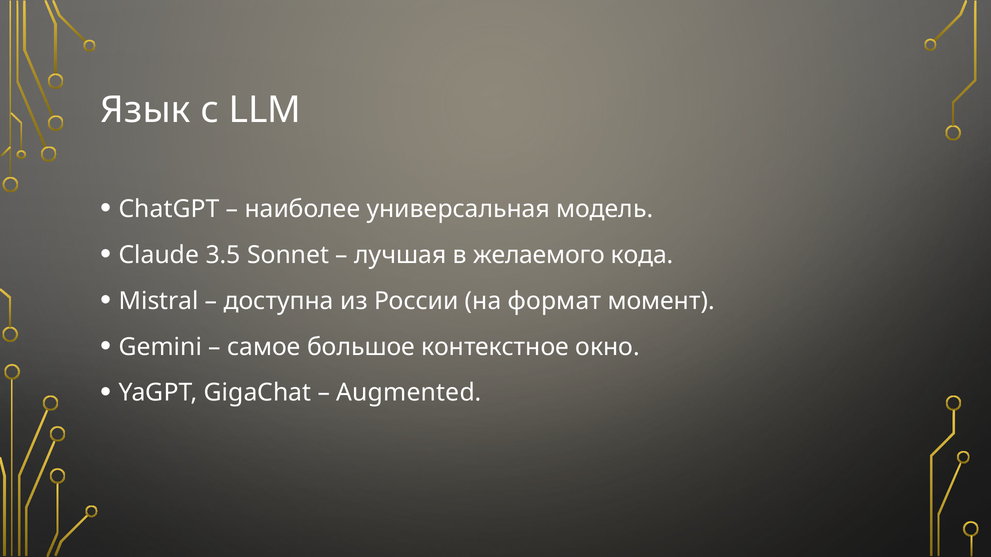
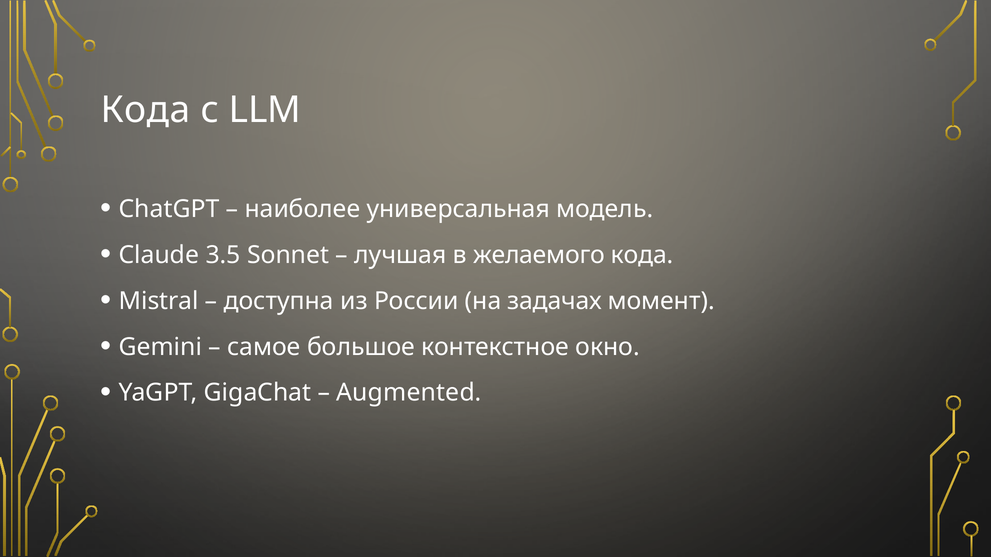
Язык: Язык -> Кода (145, 110)
формат: формат -> задачах (555, 301)
